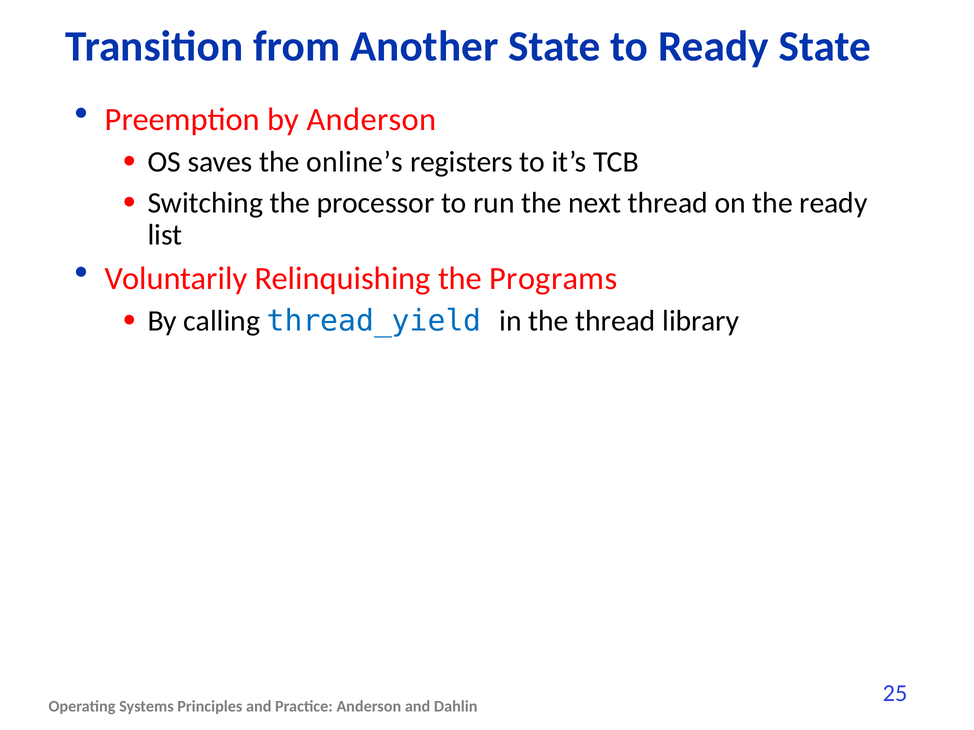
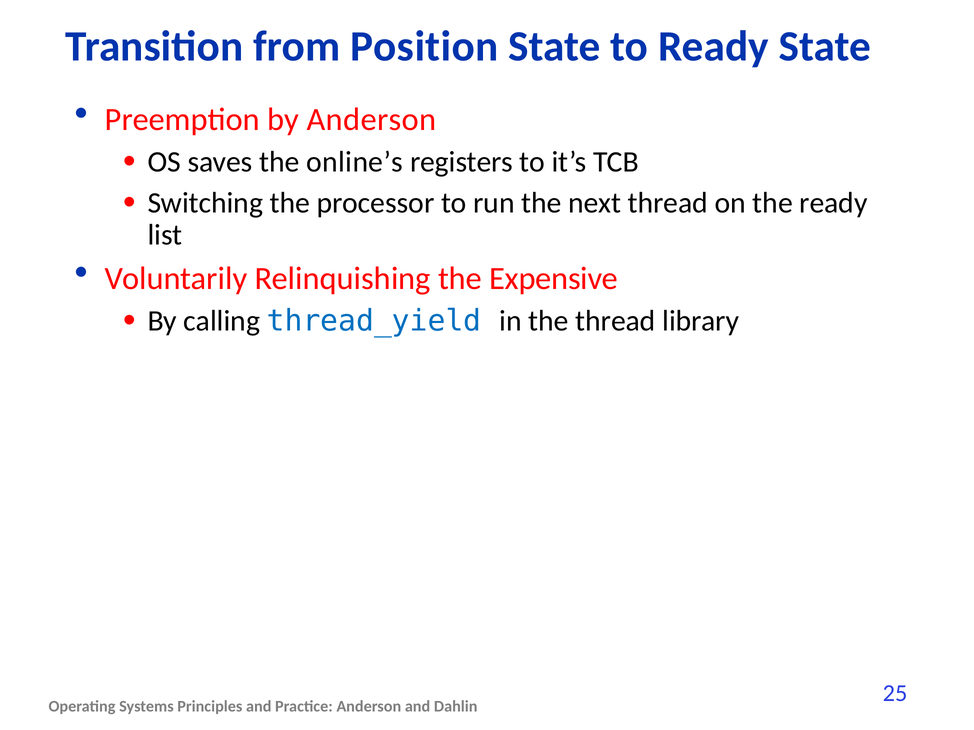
Another: Another -> Position (424, 47)
Programs: Programs -> Expensive (554, 279)
